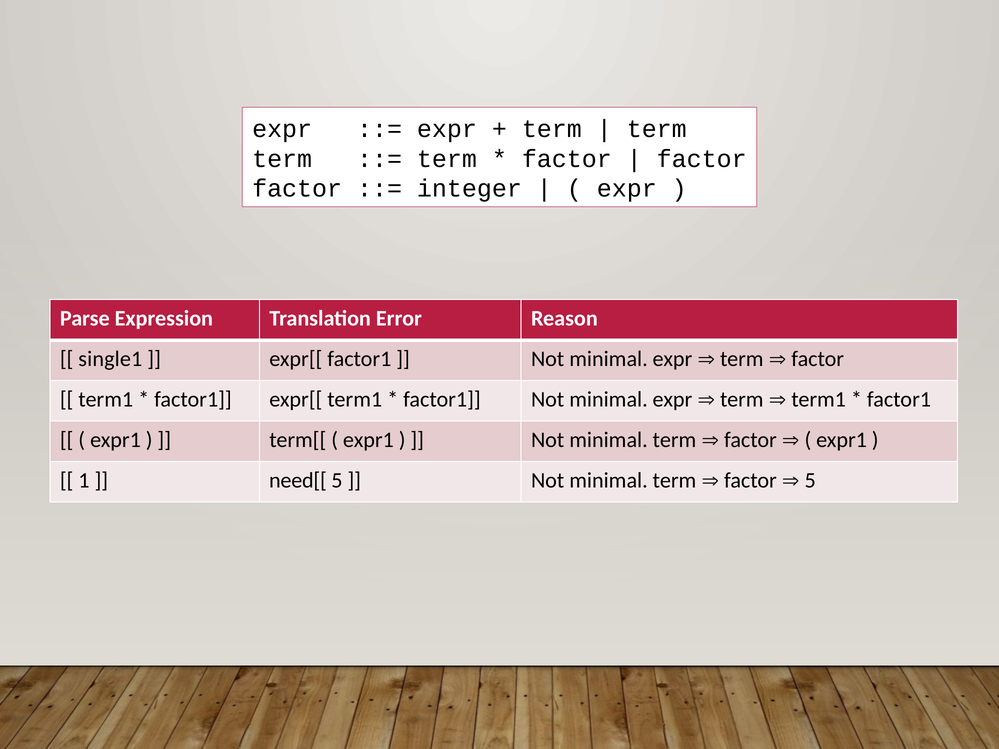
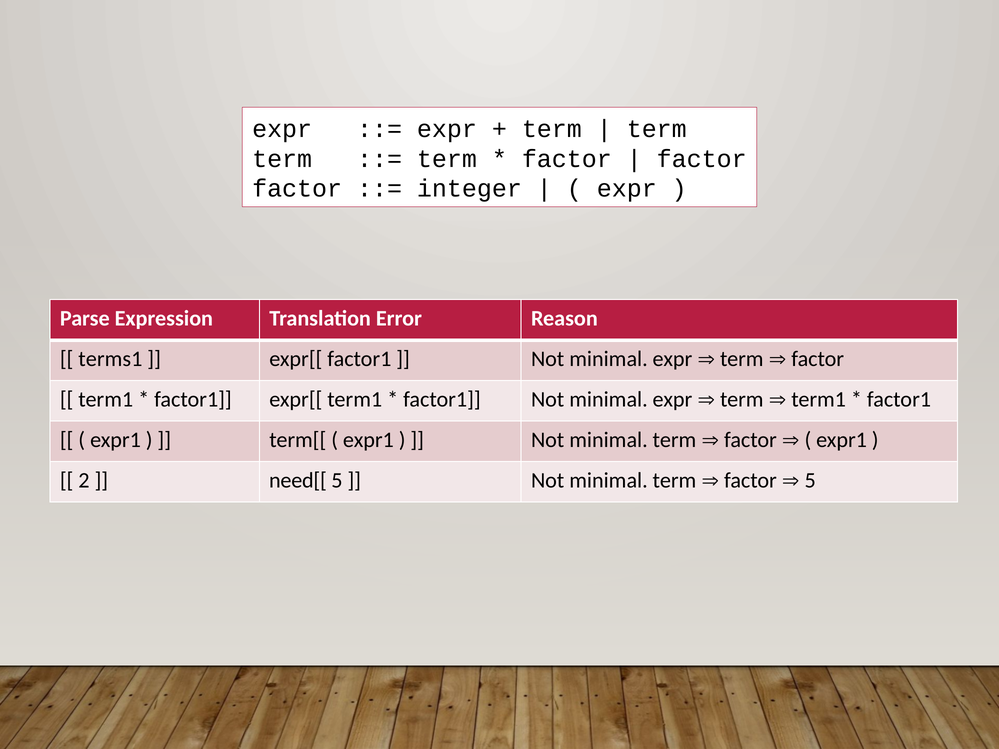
single1: single1 -> terms1 (110, 359)
1: 1 -> 2 (84, 481)
